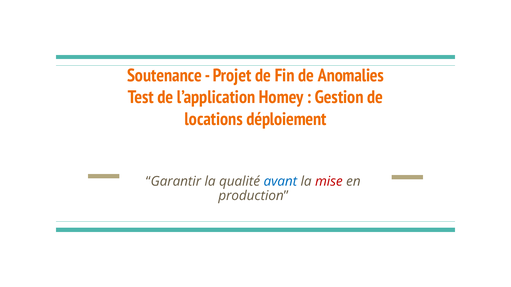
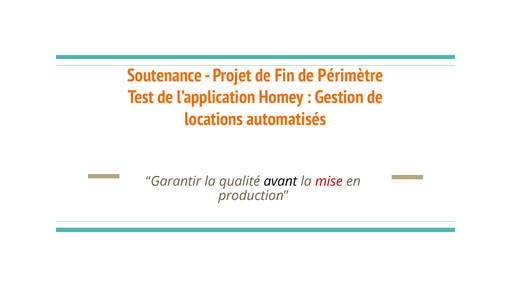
Anomalies: Anomalies -> Périmètre (351, 76)
déploiement: déploiement -> automatisés (286, 119)
avant colour: blue -> black (280, 182)
